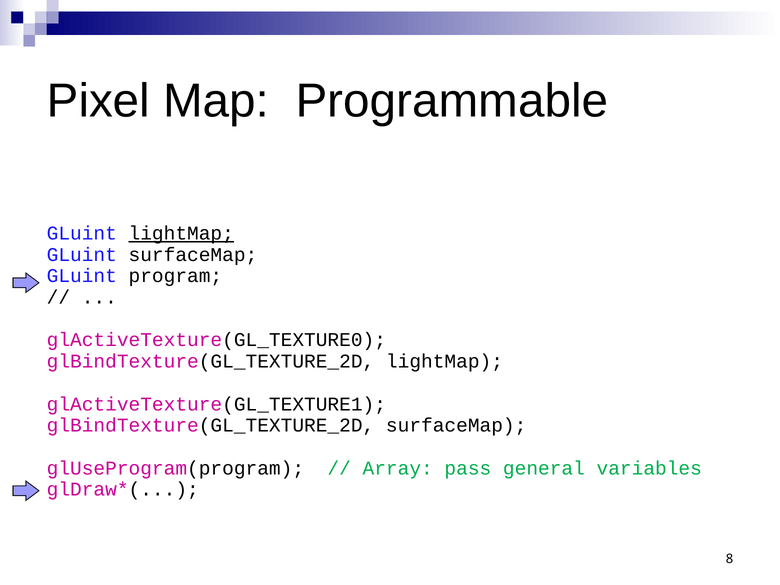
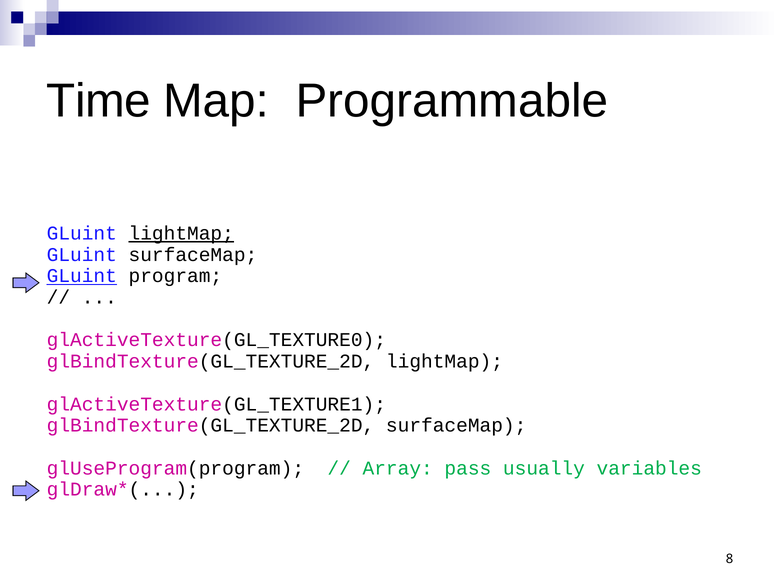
Pixel: Pixel -> Time (99, 101)
GLuint underline: none -> present (82, 276)
general: general -> usually (544, 468)
